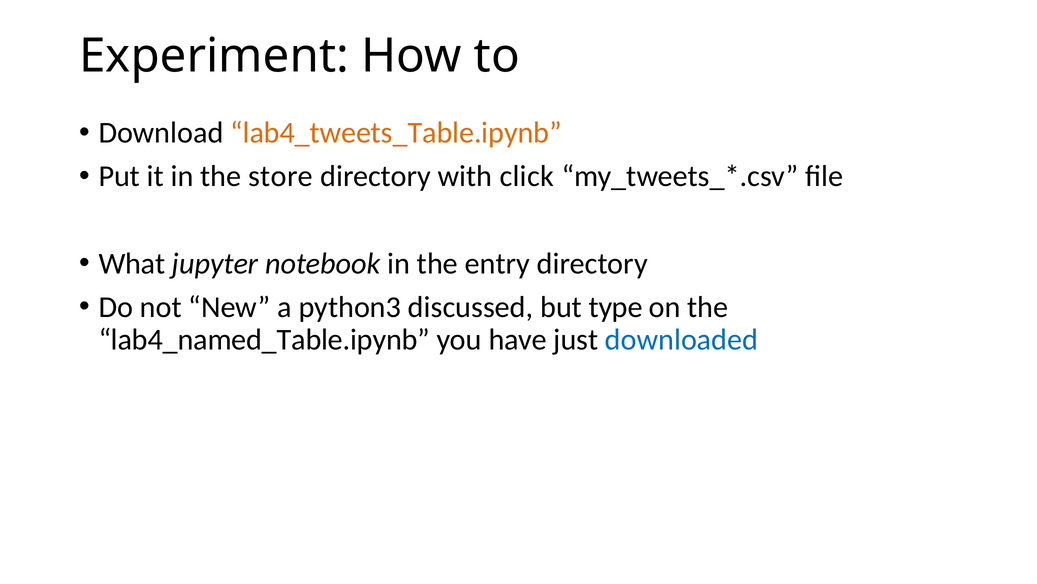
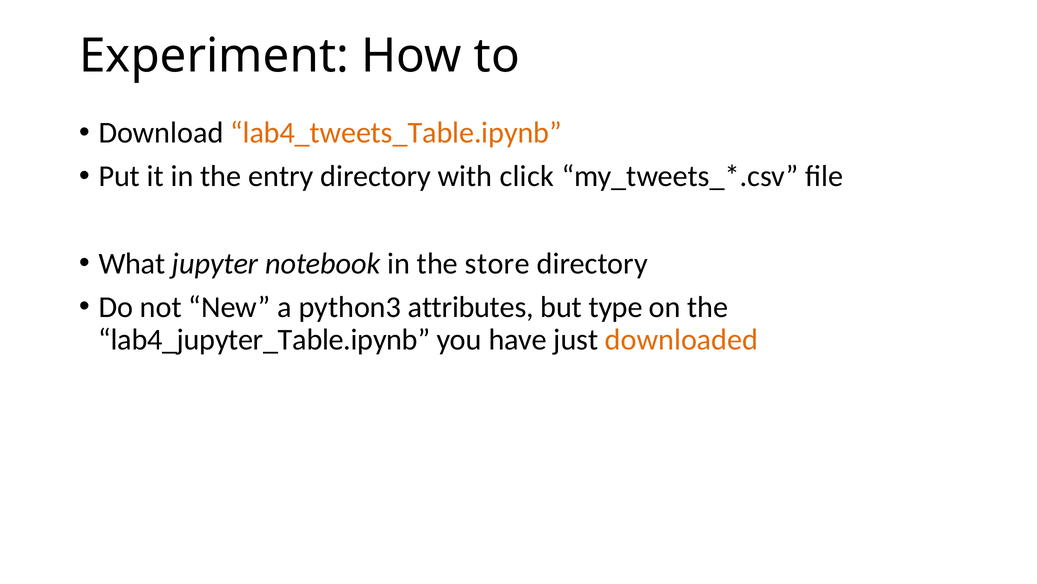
store: store -> entry (281, 176)
entry: entry -> store (497, 263)
discussed: discussed -> attributes (471, 307)
lab4_named_Table.ipynb: lab4_named_Table.ipynb -> lab4_jupyter_Table.ipynb (264, 339)
downloaded colour: blue -> orange (682, 339)
